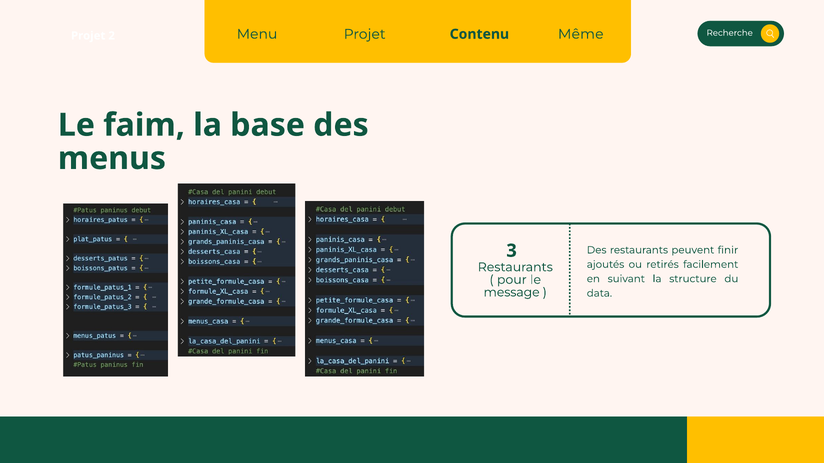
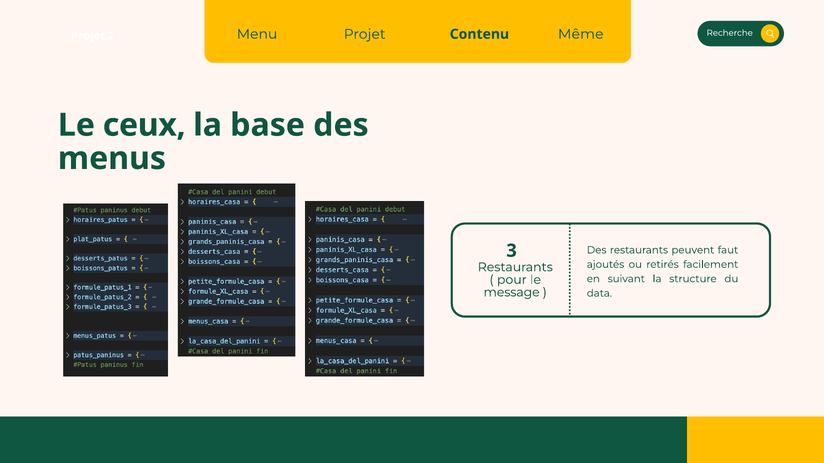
faim: faim -> ceux (144, 125)
finir: finir -> faut (728, 250)
